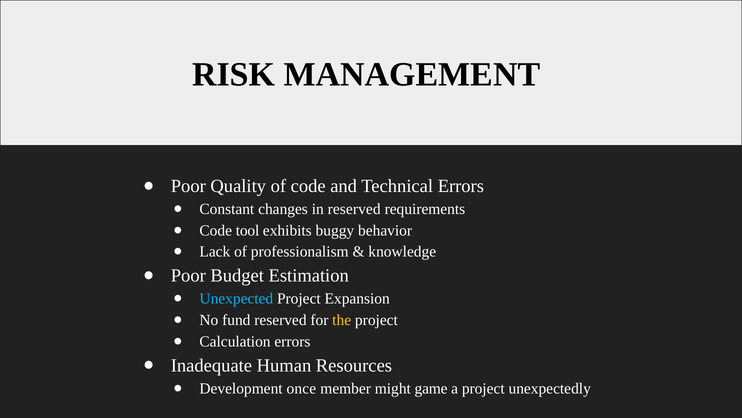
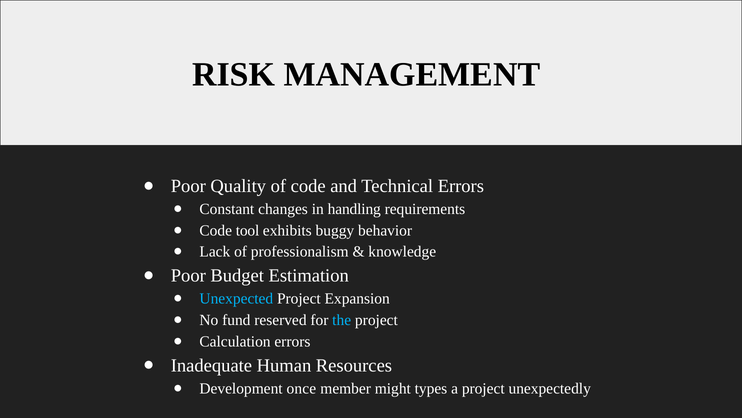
in reserved: reserved -> handling (354, 209)
the colour: yellow -> light blue (342, 320)
game: game -> types (431, 388)
